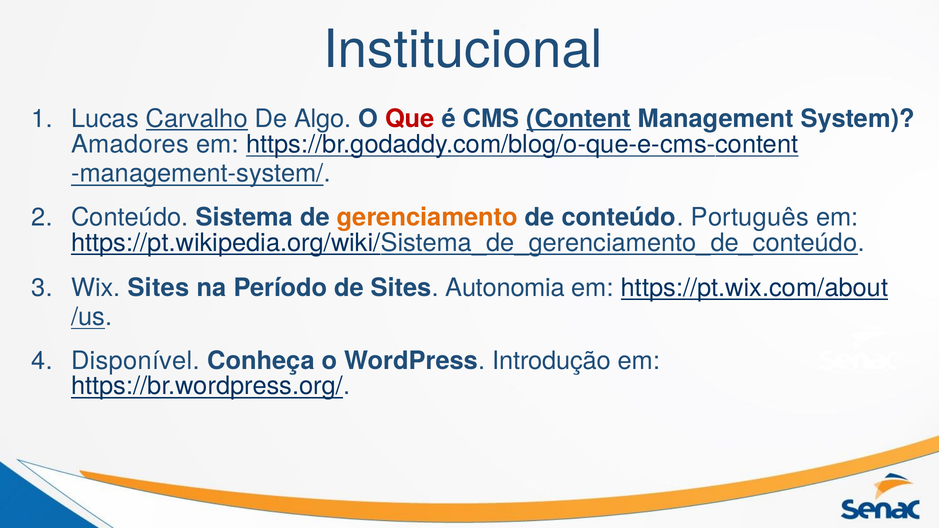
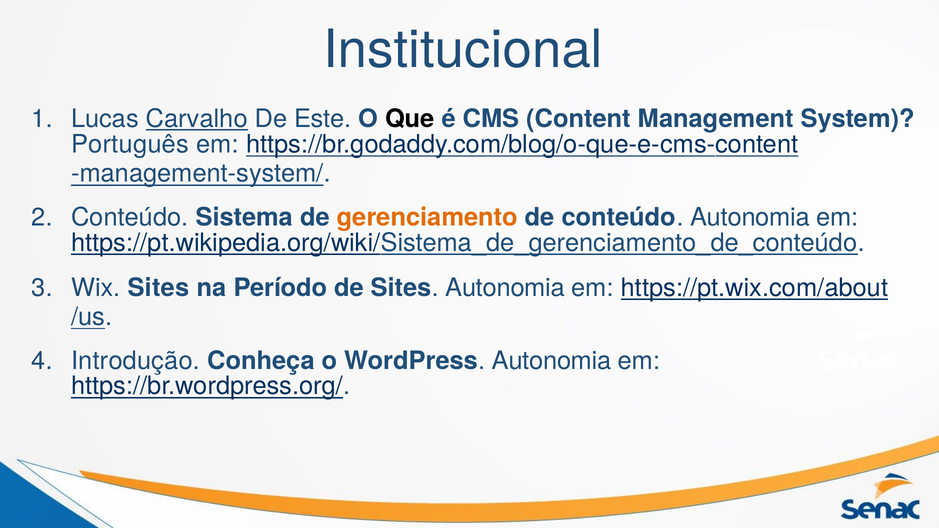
Algo: Algo -> Este (323, 119)
Que colour: red -> black (410, 119)
Content underline: present -> none (579, 119)
Amadores: Amadores -> Português (130, 144)
conteúdo Português: Português -> Autonomia (750, 217)
Disponível: Disponível -> Introdução (136, 361)
WordPress Introdução: Introdução -> Autonomia (552, 361)
